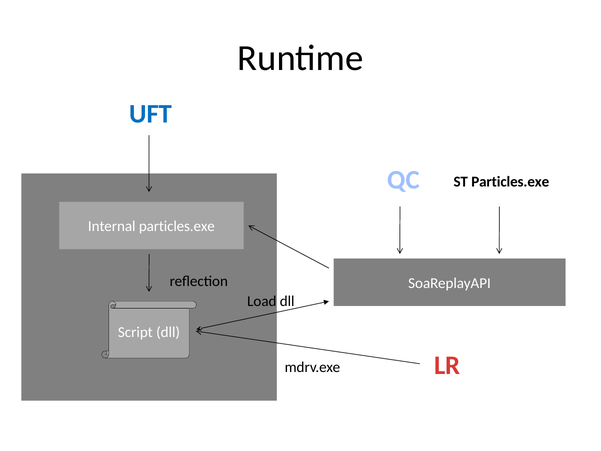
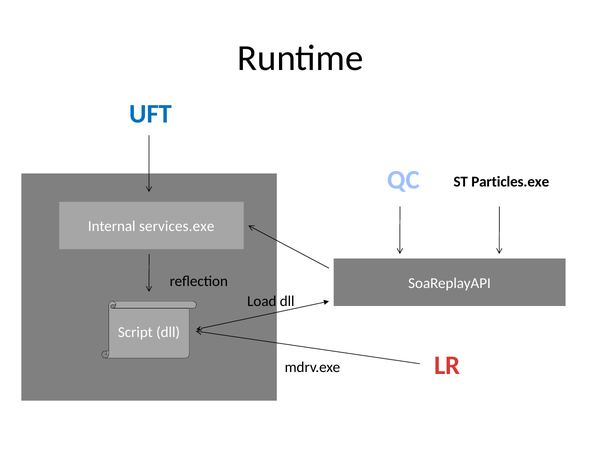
Internal particles.exe: particles.exe -> services.exe (177, 226)
